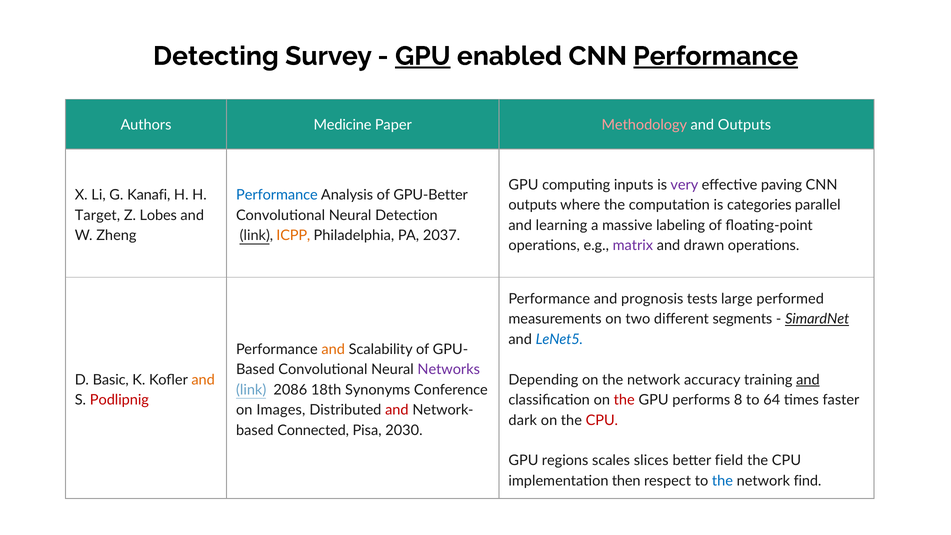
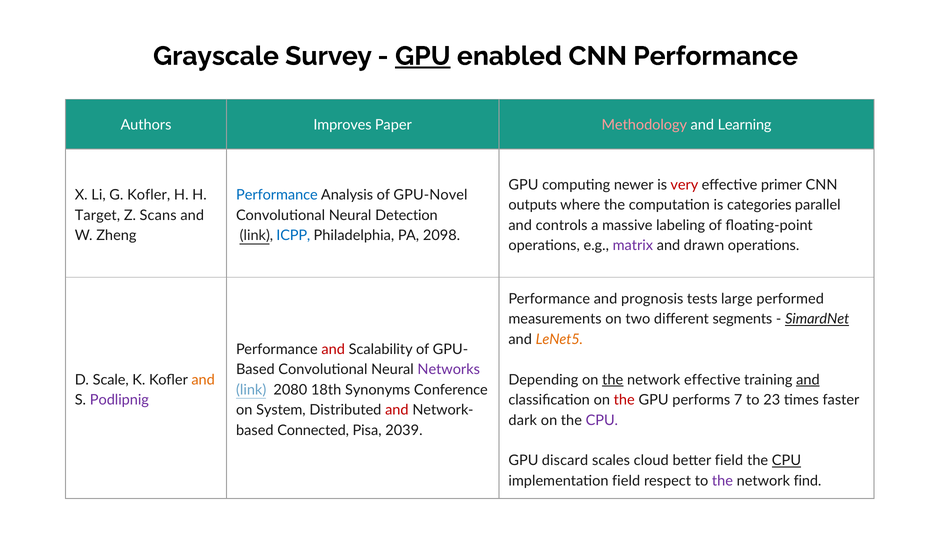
Detecting: Detecting -> Grayscale (216, 56)
Performance underline: present -> none (716, 56)
Medicine: Medicine -> Improves (343, 125)
and Outputs: Outputs -> Learning (745, 125)
inputs: inputs -> newer (634, 185)
very colour: purple -> red (684, 185)
paving: paving -> primer (782, 185)
G Kanafi: Kanafi -> Kofler (149, 195)
GPU-Better: GPU-Better -> GPU-Novel (431, 195)
Lobes: Lobes -> Scans (158, 215)
learning: learning -> controls (562, 225)
ICPP colour: orange -> blue (293, 235)
2037: 2037 -> 2098 (442, 235)
LeNet5 colour: blue -> orange (559, 339)
and colour: orange -> red (333, 349)
Basic: Basic -> Scale (111, 380)
the underline: none -> present (613, 380)
network accuracy: accuracy -> effective (712, 380)
2086: 2086 -> 2080 (290, 390)
Podlipnig colour: red -> purple (119, 400)
8: 8 -> 7 (738, 400)
64: 64 -> 23 (772, 400)
Images: Images -> System (281, 410)
CPU colour: red -> purple (602, 420)
2030: 2030 -> 2039 (404, 430)
regions: regions -> discard (565, 461)
slices: slices -> cloud (651, 461)
CPU underline: none -> present (786, 461)
implementation then: then -> field (626, 481)
the colour: blue -> purple (722, 481)
